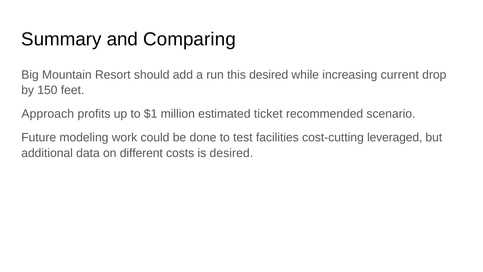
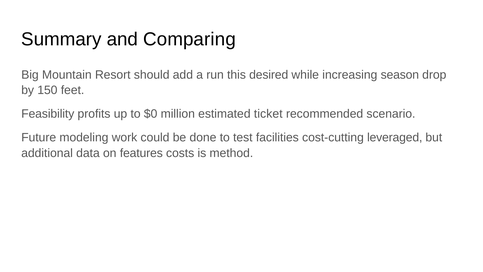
current: current -> season (400, 75)
Approach: Approach -> Feasibility (48, 114)
$1: $1 -> $0 (151, 114)
different: different -> features (141, 153)
is desired: desired -> method (231, 153)
